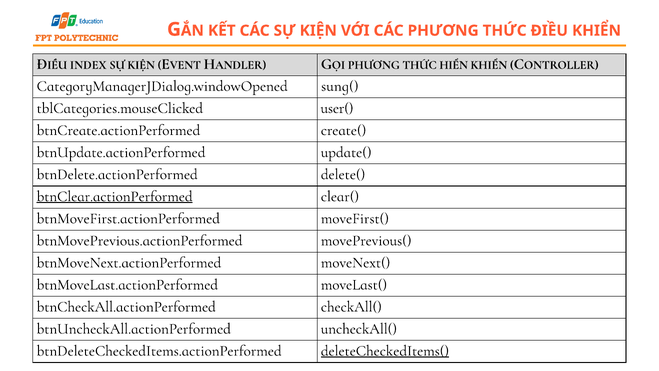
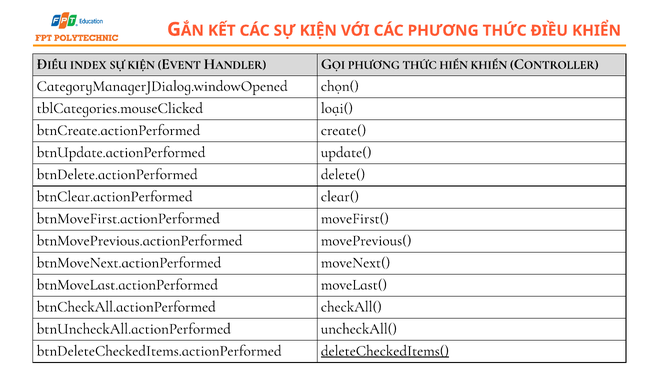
sung(: sung( -> chọn( (340, 86)
user(: user( -> loại( (337, 108)
btnClear.actionPerformed underline: present -> none (115, 196)
